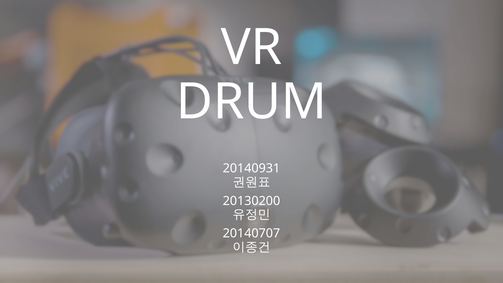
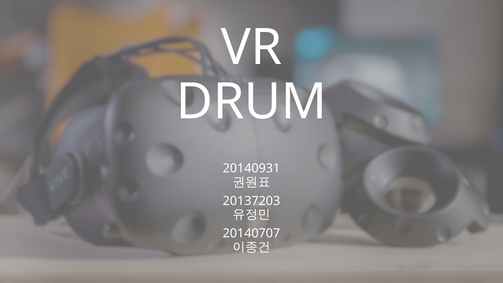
20130200: 20130200 -> 20137203 (251, 201)
